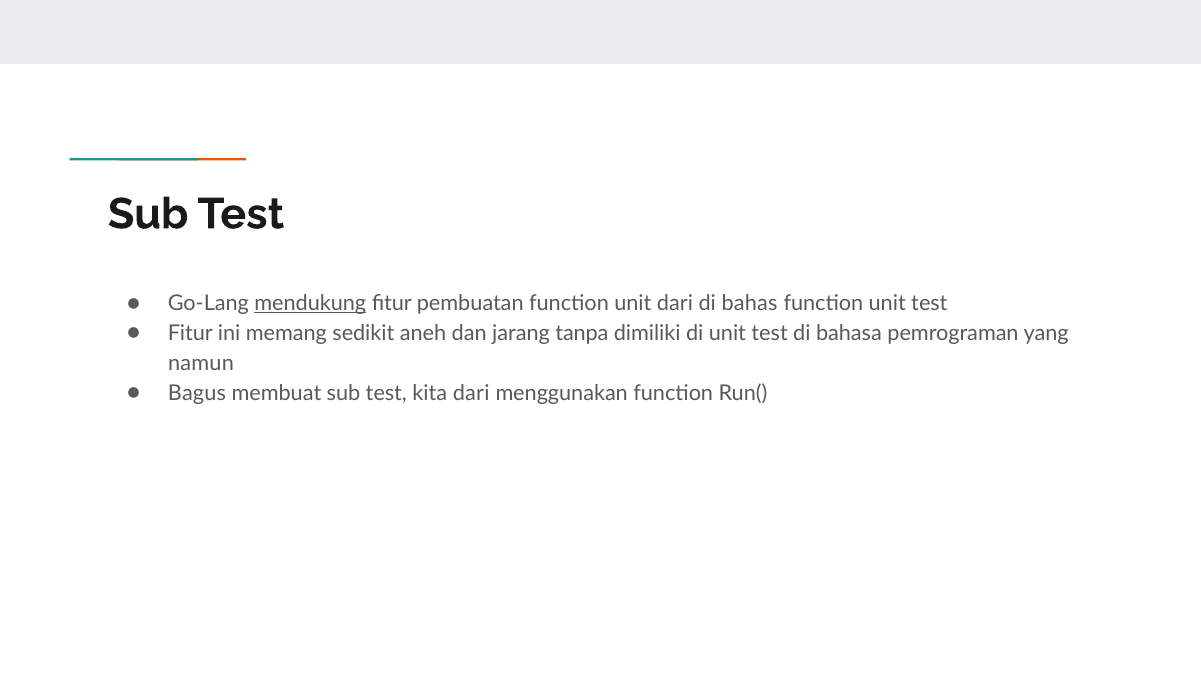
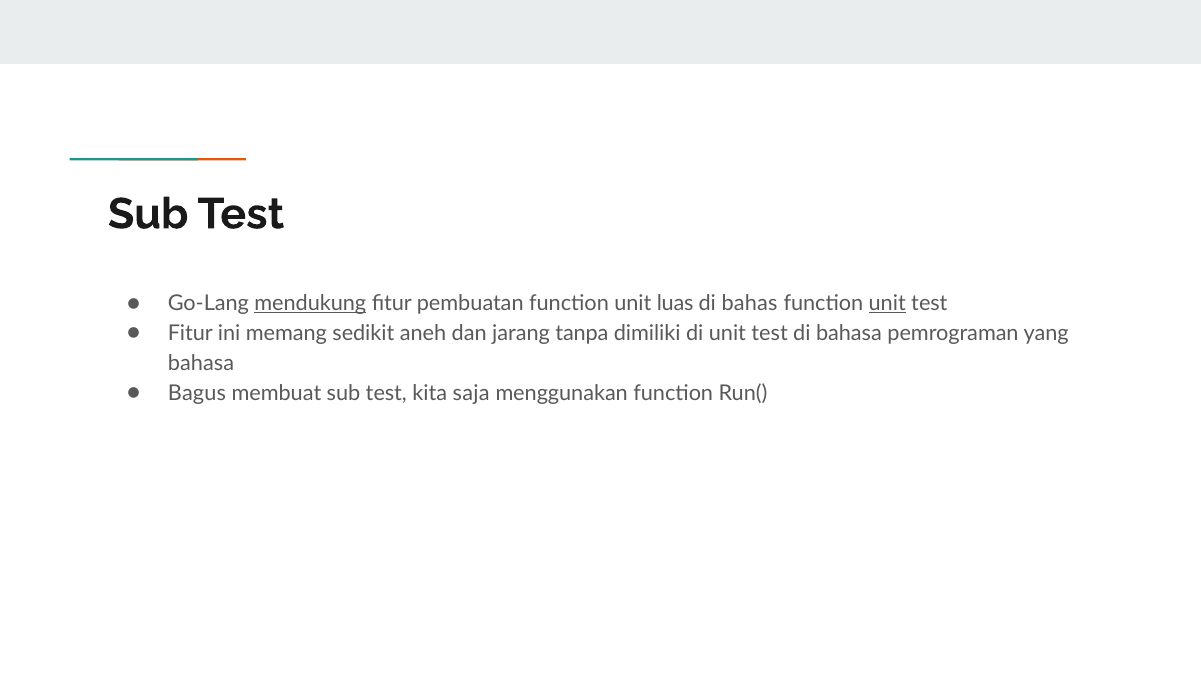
unit dari: dari -> luas (675, 303)
unit underline: none -> present (887, 303)
namun: namun -> bahasa (201, 363)
kita dari: dari -> saja (471, 393)
